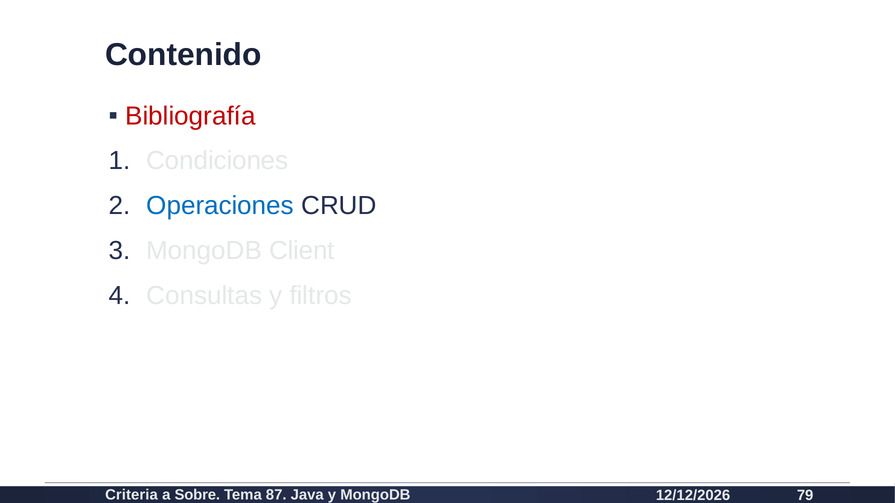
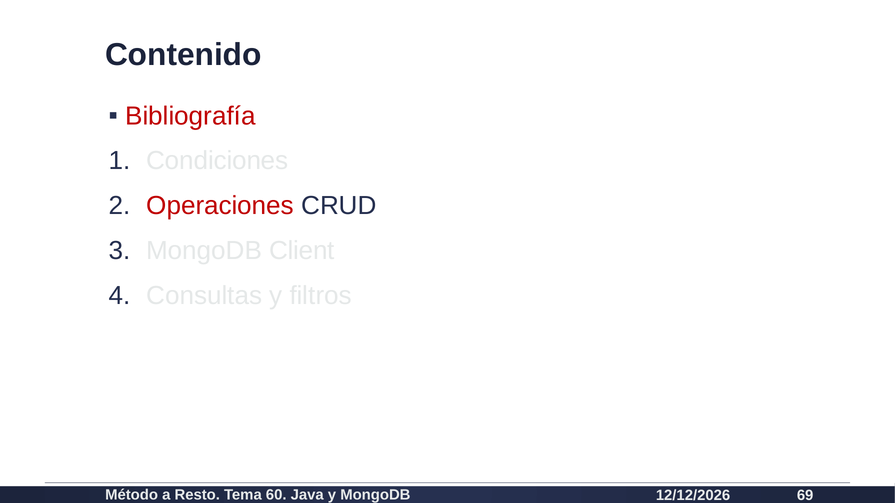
Operaciones colour: blue -> red (220, 206)
Criteria: Criteria -> Método (132, 495)
Sobre: Sobre -> Resto (197, 495)
87: 87 -> 60 (276, 495)
79: 79 -> 69 (805, 496)
